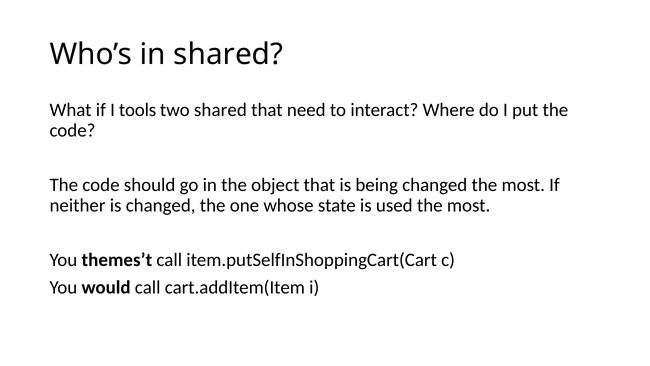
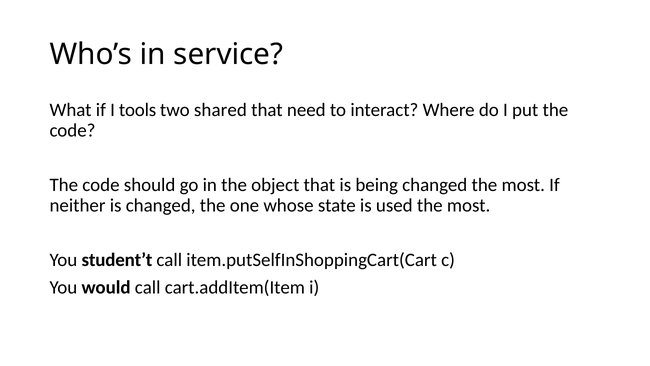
in shared: shared -> service (228, 55)
themes’t: themes’t -> student’t (117, 260)
